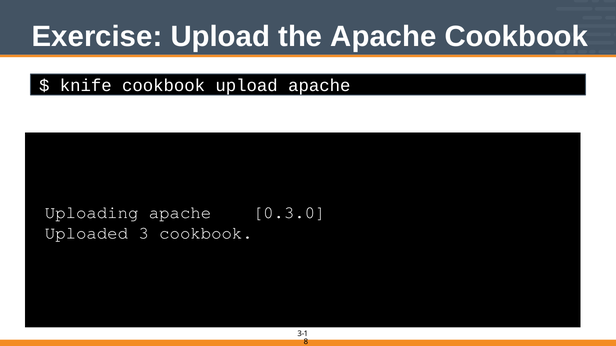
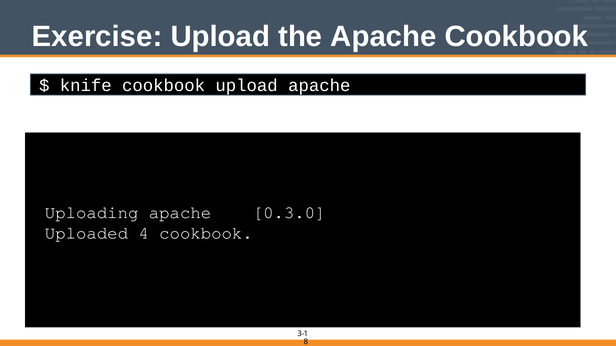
3: 3 -> 4 (144, 234)
